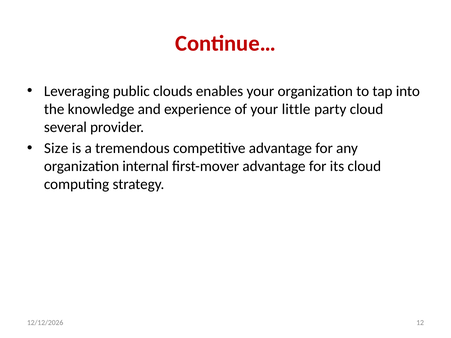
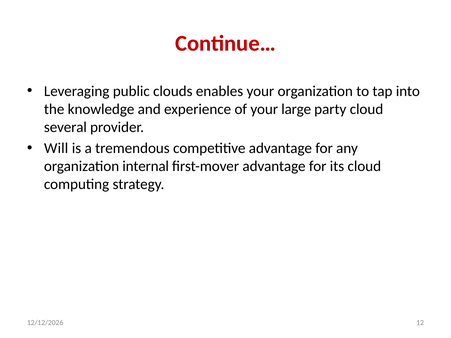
little: little -> large (296, 109)
Size: Size -> Will (56, 148)
